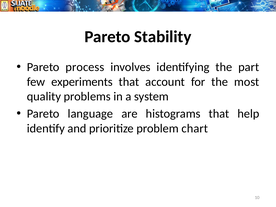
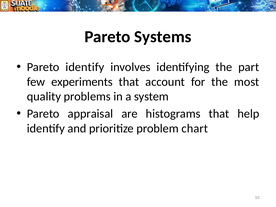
Stability: Stability -> Systems (163, 37)
Pareto process: process -> identify (85, 67)
language: language -> appraisal (90, 114)
